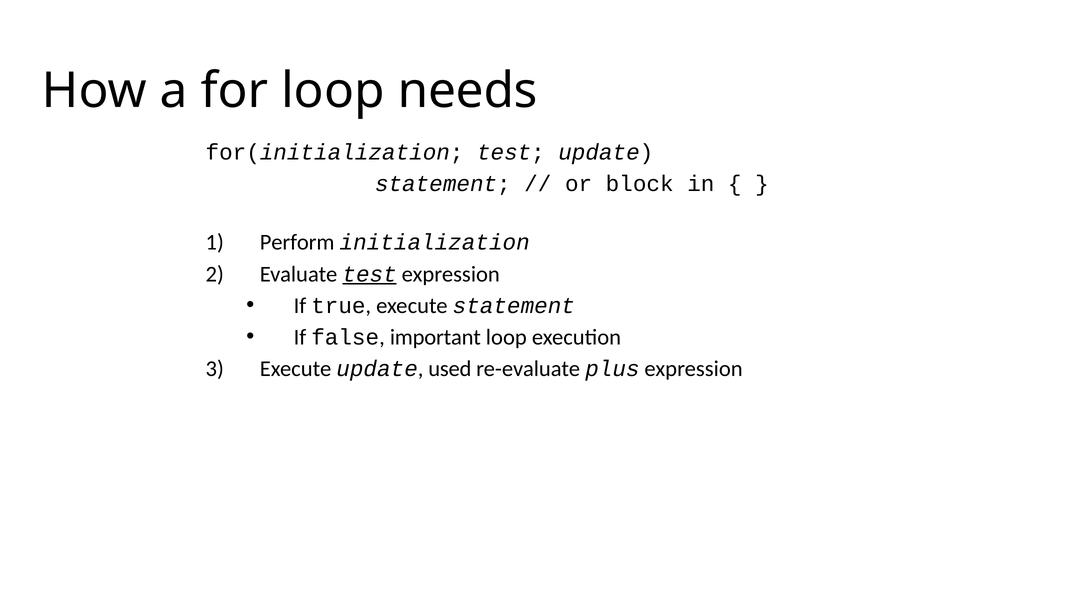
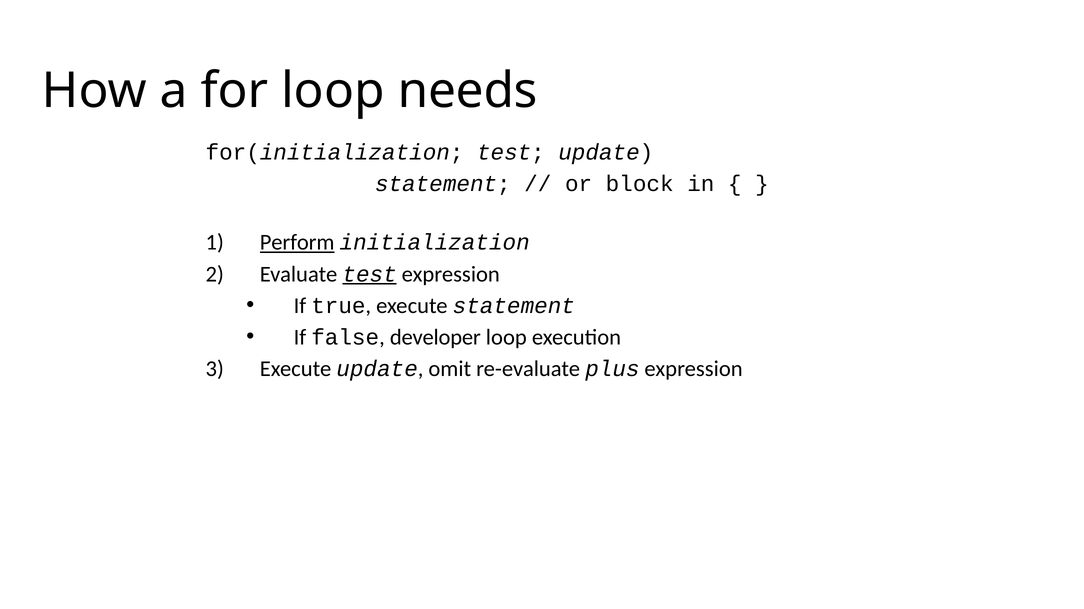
Perform underline: none -> present (297, 243)
important: important -> developer (435, 338)
used: used -> omit (450, 369)
